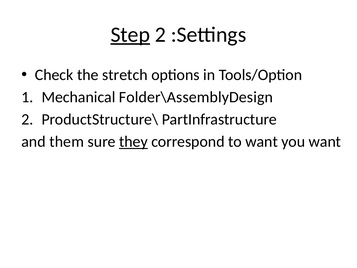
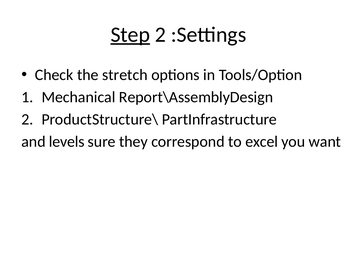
Folder\AssemblyDesign: Folder\AssemblyDesign -> Report\AssemblyDesign (196, 97)
them: them -> levels (67, 142)
they underline: present -> none (133, 142)
to want: want -> excel (262, 142)
